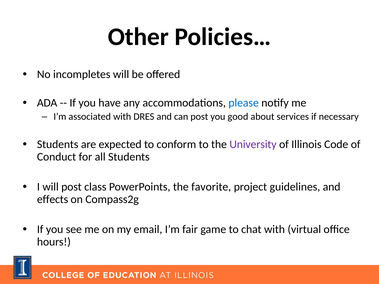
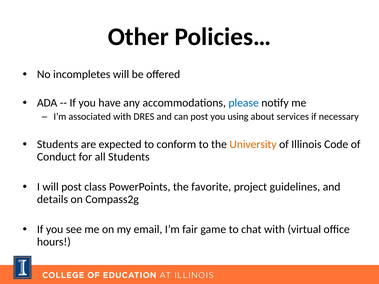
good: good -> using (238, 117)
University colour: purple -> orange (253, 145)
effects: effects -> details (53, 200)
